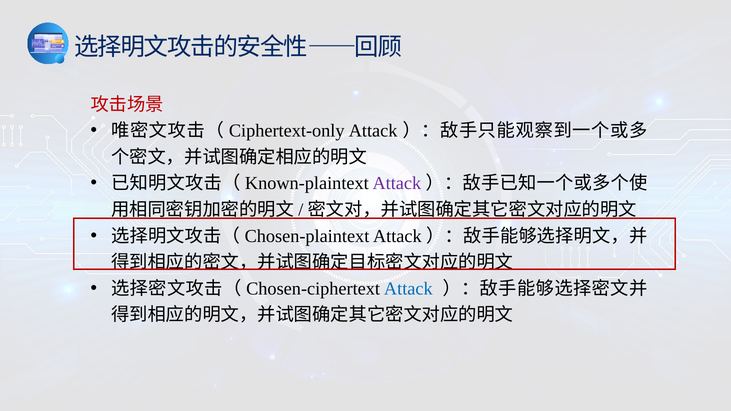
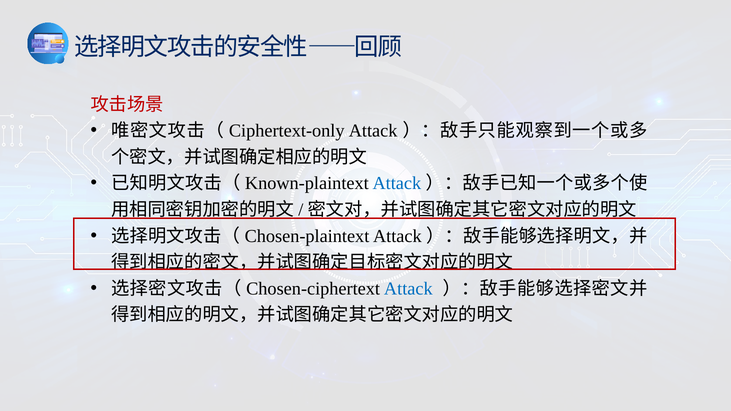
Attack colour: purple -> blue (397, 184)
